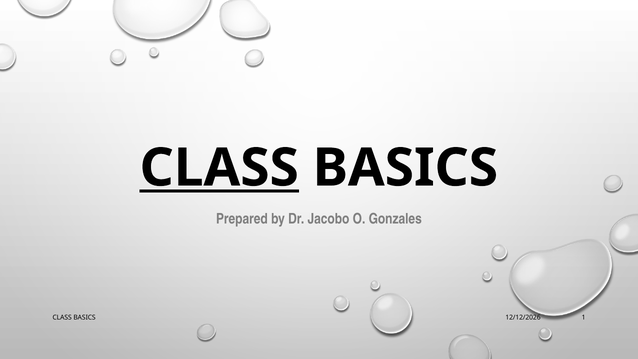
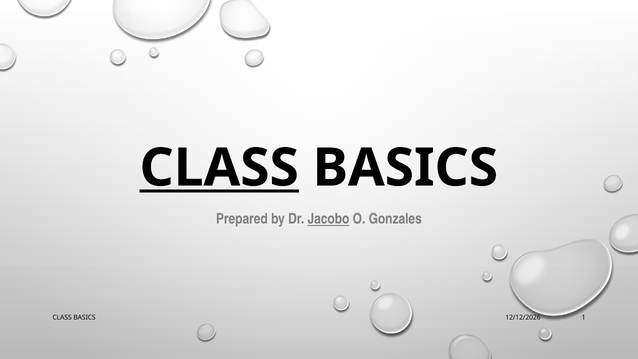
Jacobo underline: none -> present (328, 219)
